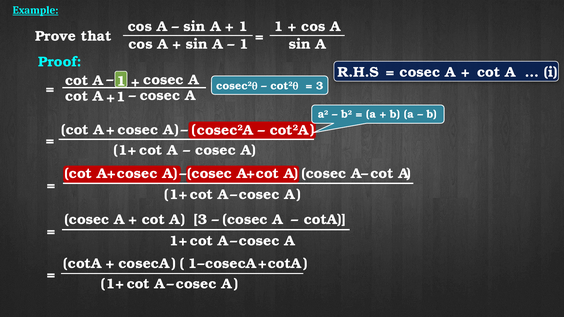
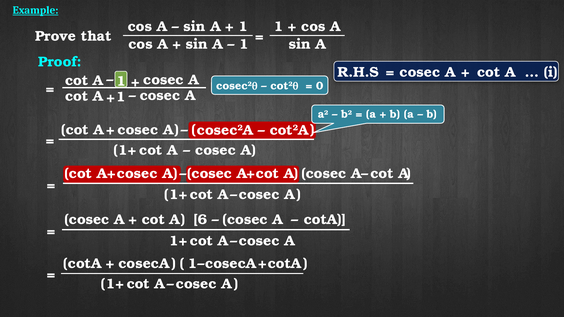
3: 3 -> 0 (320, 86)
3: 3 -> 6 (200, 220)
